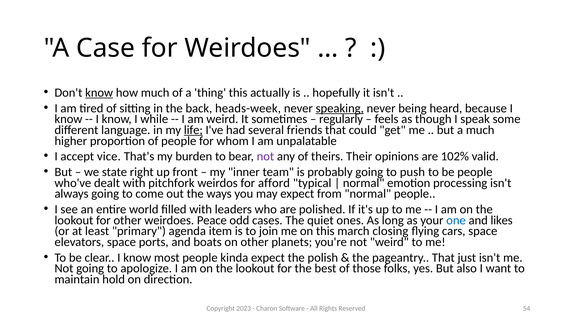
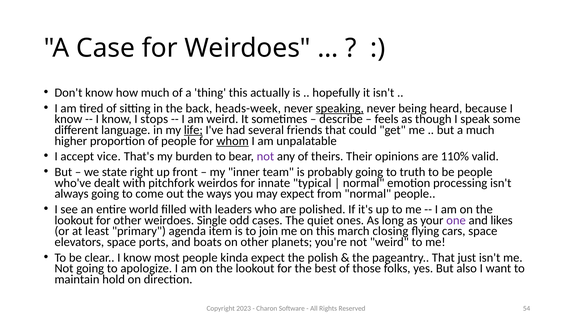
know underline: present -> none (99, 93)
while: while -> stops (154, 119)
regularly: regularly -> describe (341, 119)
whom underline: none -> present (233, 141)
102%: 102% -> 110% (455, 156)
push: push -> truth (412, 172)
afford: afford -> innate (274, 183)
Peace: Peace -> Single (212, 220)
one colour: blue -> purple (456, 220)
